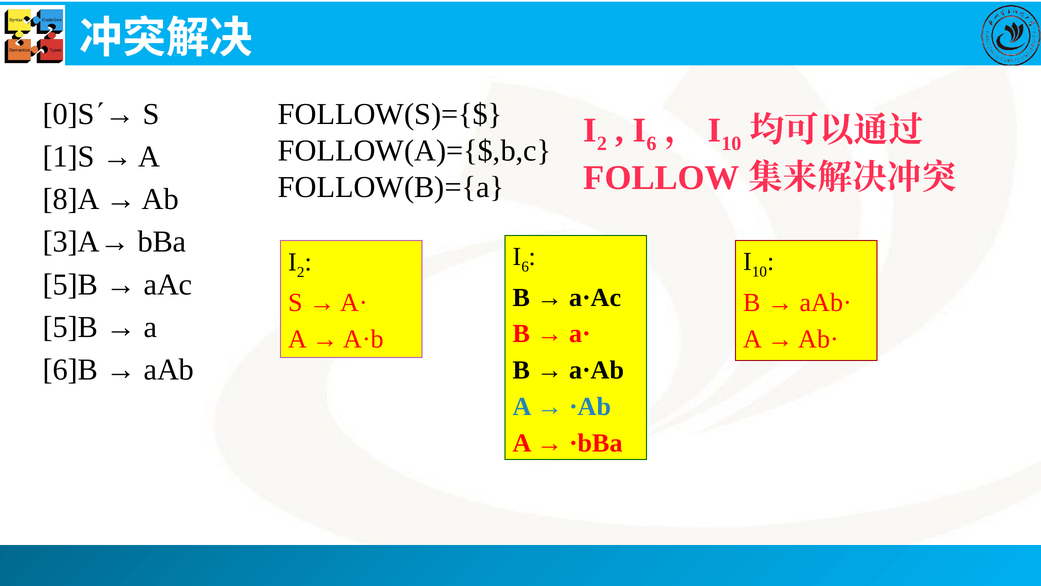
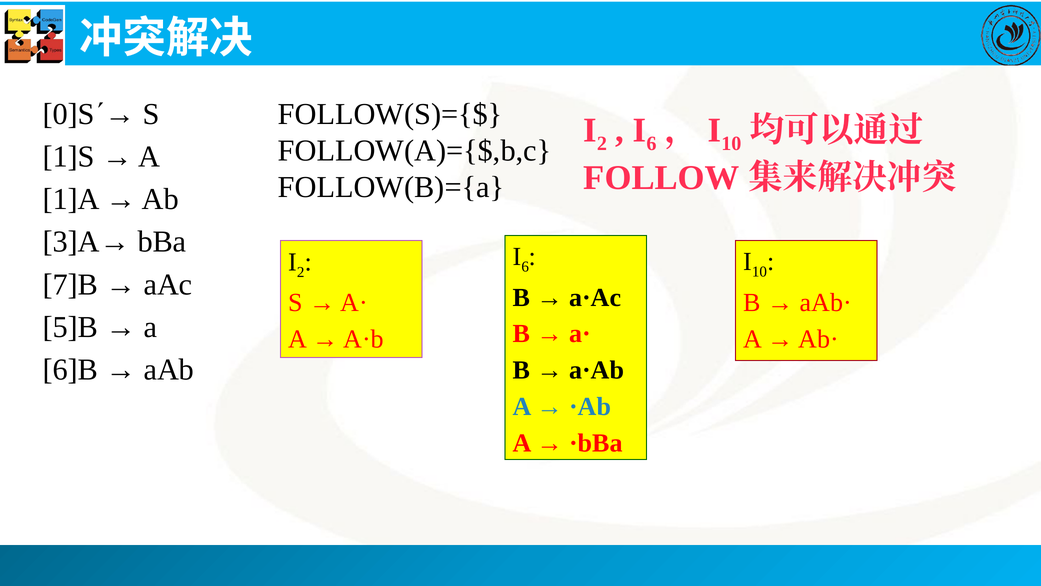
8]A: 8]A -> 1]A (71, 199)
5]B: 5]B -> 7]B (70, 284)
